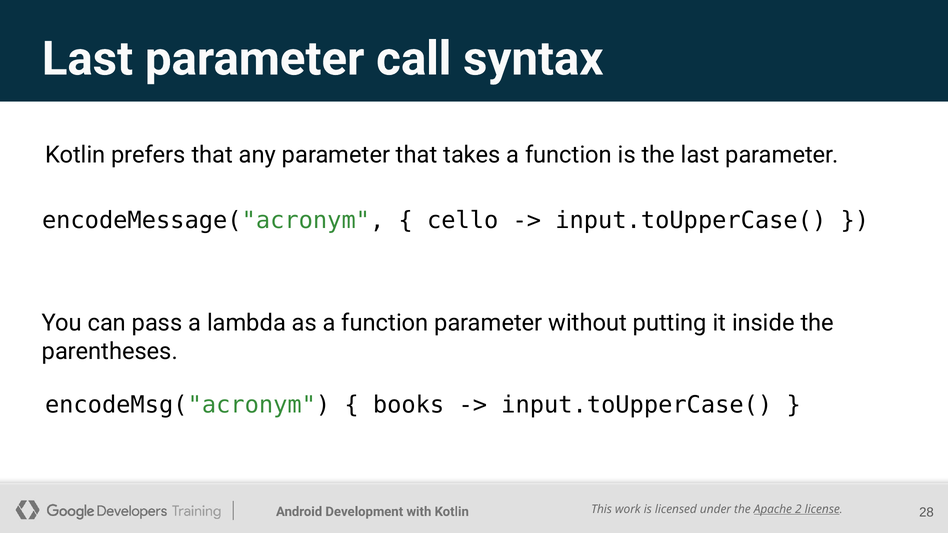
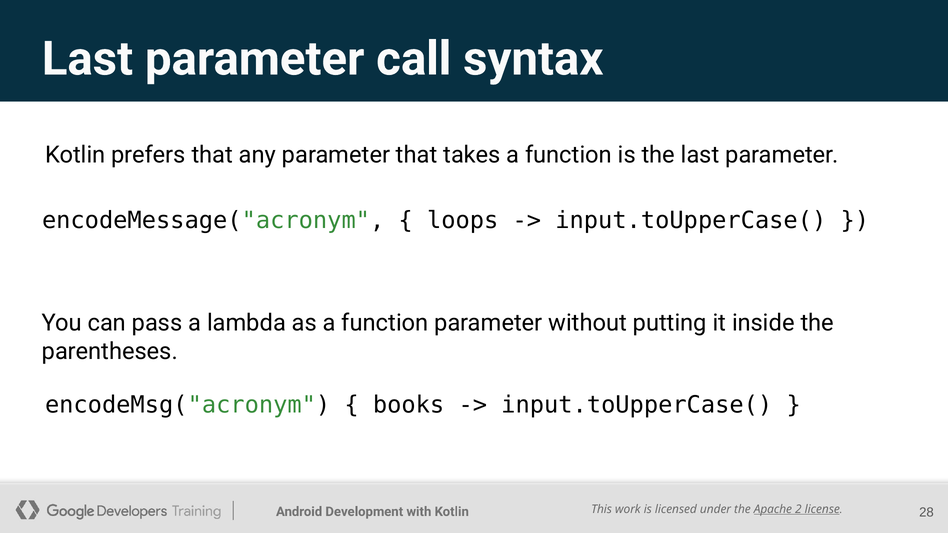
cello: cello -> loops (463, 220)
